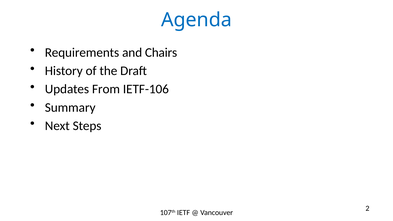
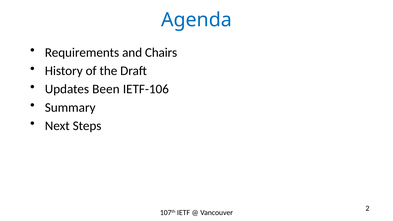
From: From -> Been (106, 89)
